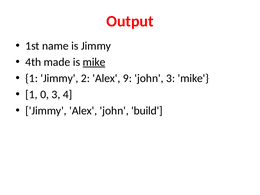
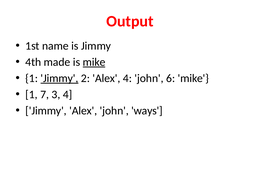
Jimmy underline: none -> present (59, 78)
Alex 9: 9 -> 4 (127, 78)
john 3: 3 -> 6 (171, 78)
0: 0 -> 7 (45, 94)
build: build -> ways (147, 111)
